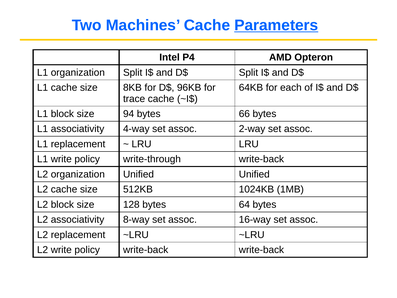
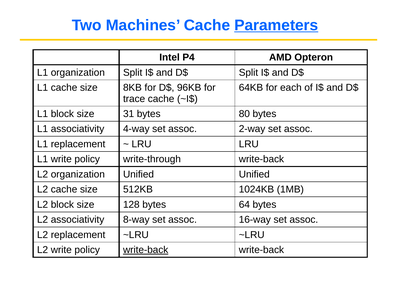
94: 94 -> 31 (129, 114)
66: 66 -> 80 (244, 114)
write-back underline: none -> present (146, 250)
